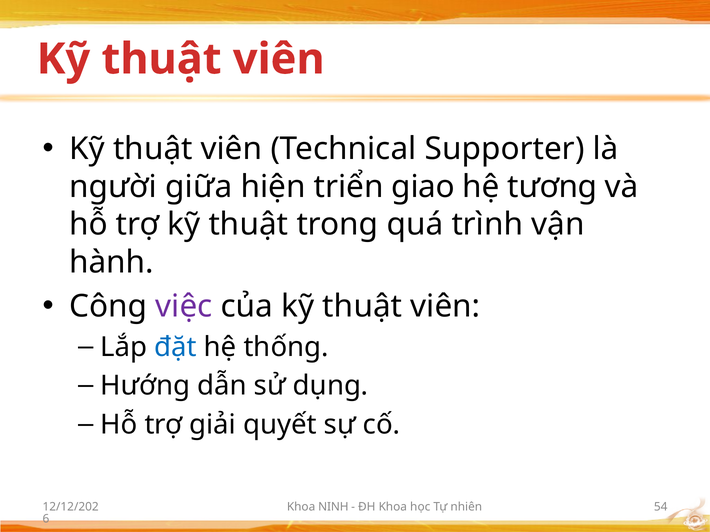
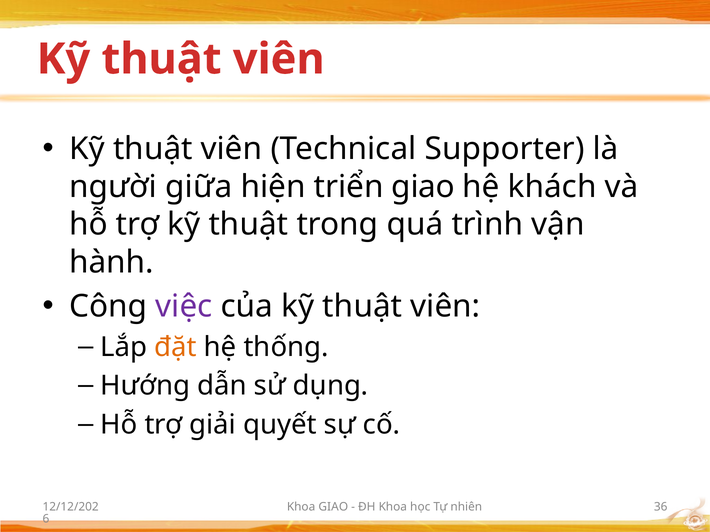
tương: tương -> khách (552, 187)
đặt colour: blue -> orange (175, 348)
Khoa NINH: NINH -> GIAO (333, 508)
54: 54 -> 36 (661, 508)
